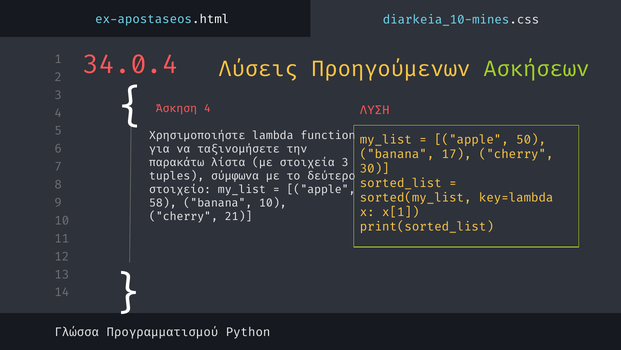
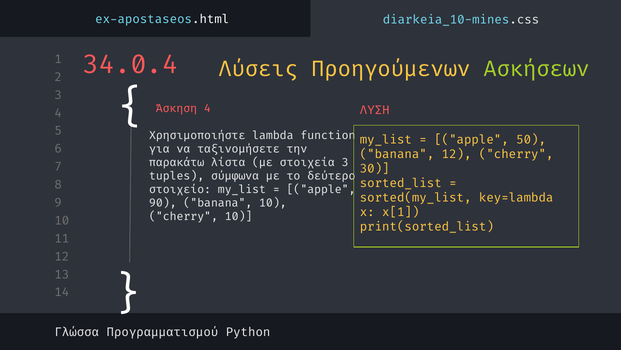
banana 17: 17 -> 12 (457, 154)
58: 58 -> 90 (163, 203)
cherry 21: 21 -> 10 (239, 216)
